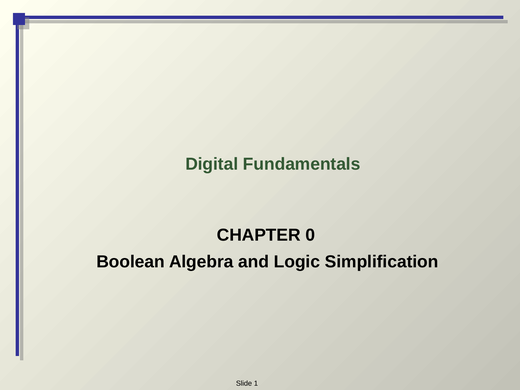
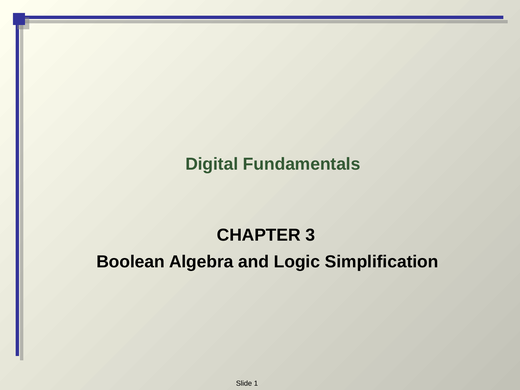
0: 0 -> 3 (310, 235)
